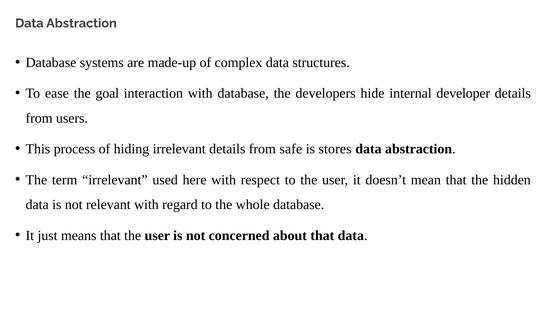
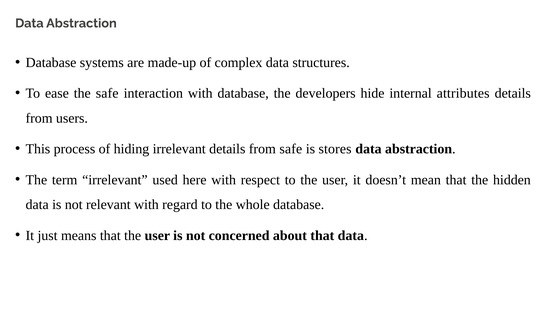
the goal: goal -> safe (107, 93)
developer: developer -> attributes (463, 93)
